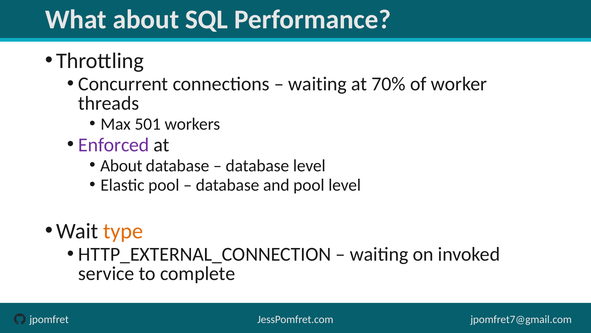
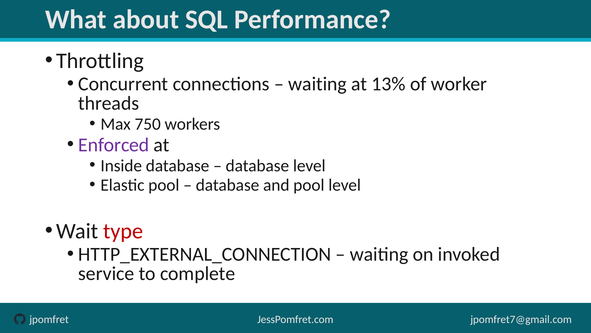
70%: 70% -> 13% (389, 84)
501: 501 -> 750 (148, 124)
About: About -> Inside (121, 165)
type colour: orange -> red (123, 231)
